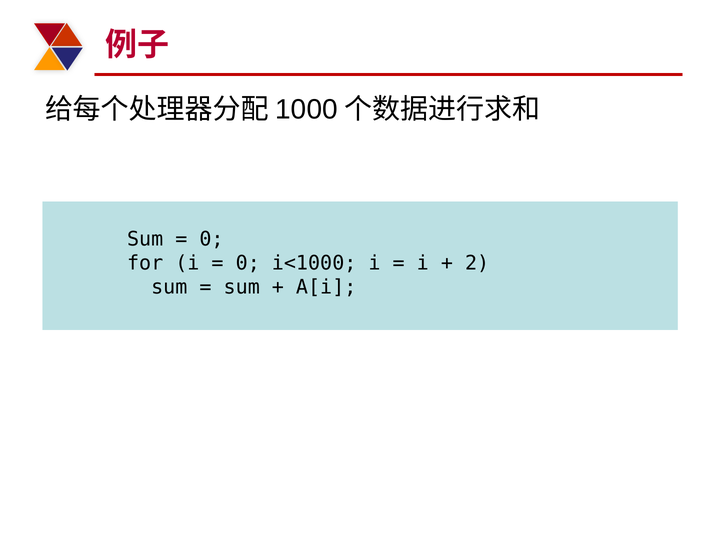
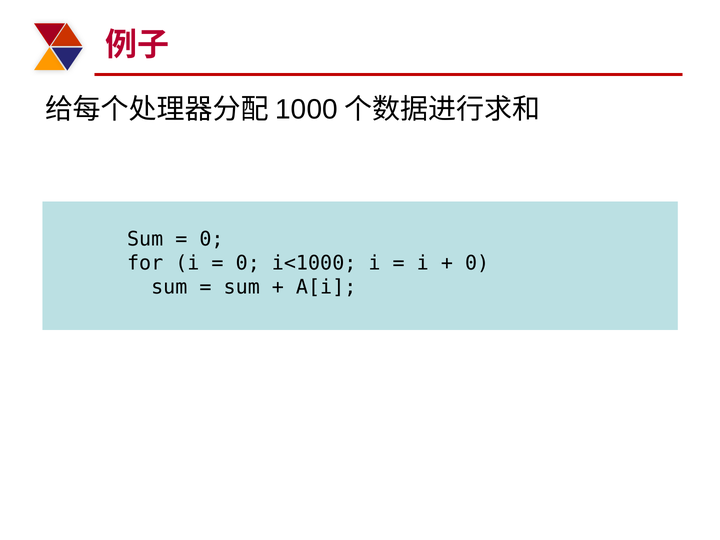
2: 2 -> 0 (477, 263)
